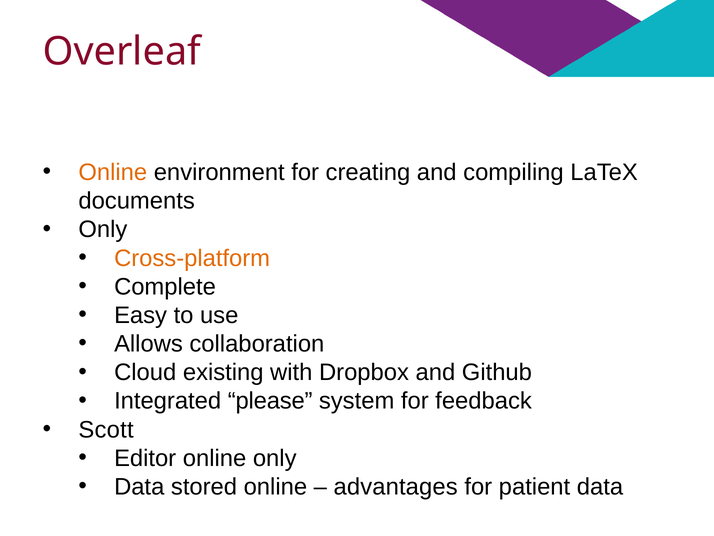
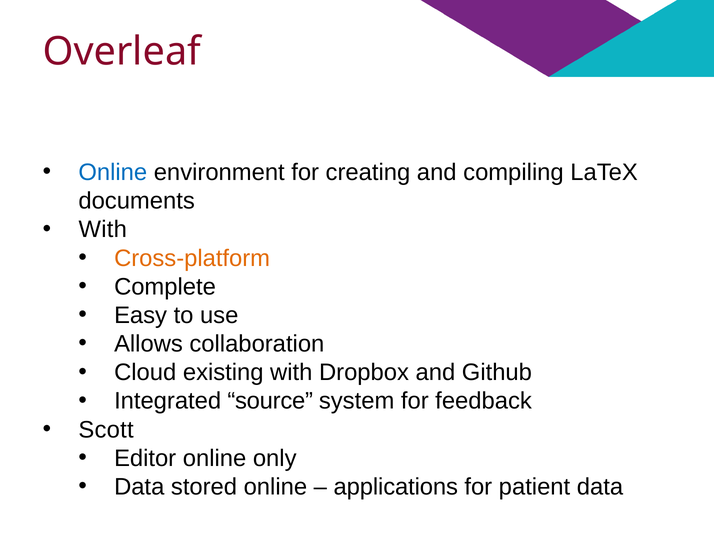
Online colour: orange -> blue (113, 172)
Only: Only -> With (103, 229)
please: please -> source (270, 401)
advantages: advantages -> applications (396, 486)
